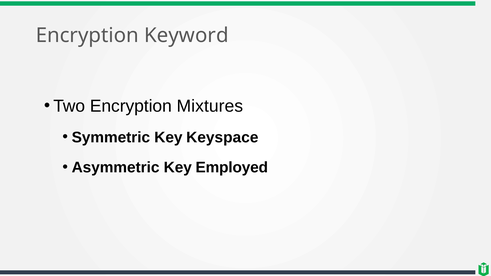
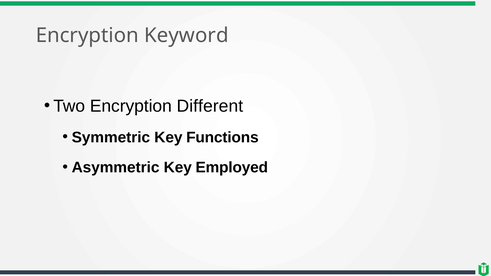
Mixtures: Mixtures -> Different (210, 106)
Keyspace: Keyspace -> Functions (222, 137)
